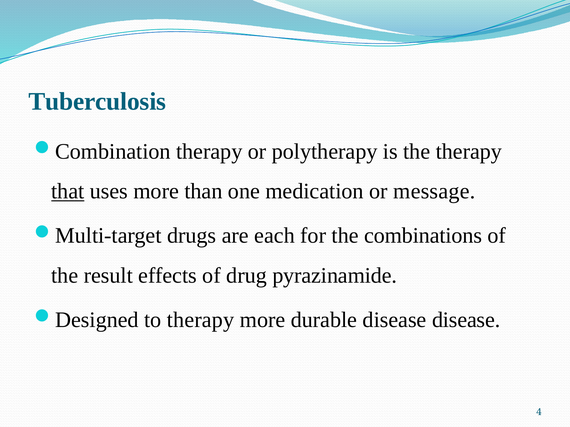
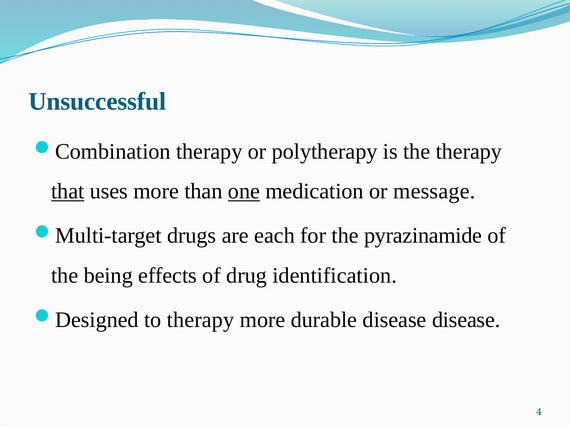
Tuberculosis: Tuberculosis -> Unsuccessful (97, 102)
one underline: none -> present (244, 192)
combinations: combinations -> pyrazinamide (423, 236)
result: result -> being (108, 276)
pyrazinamide: pyrazinamide -> identification (335, 276)
